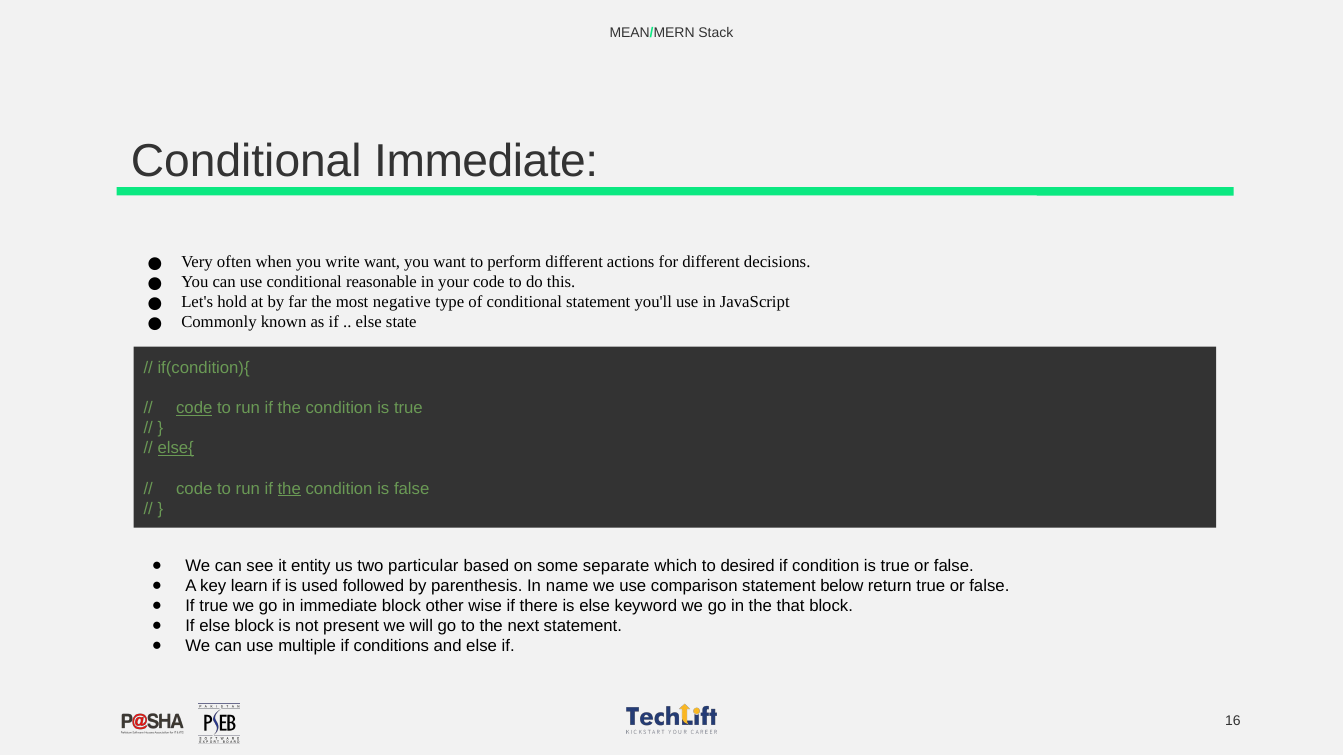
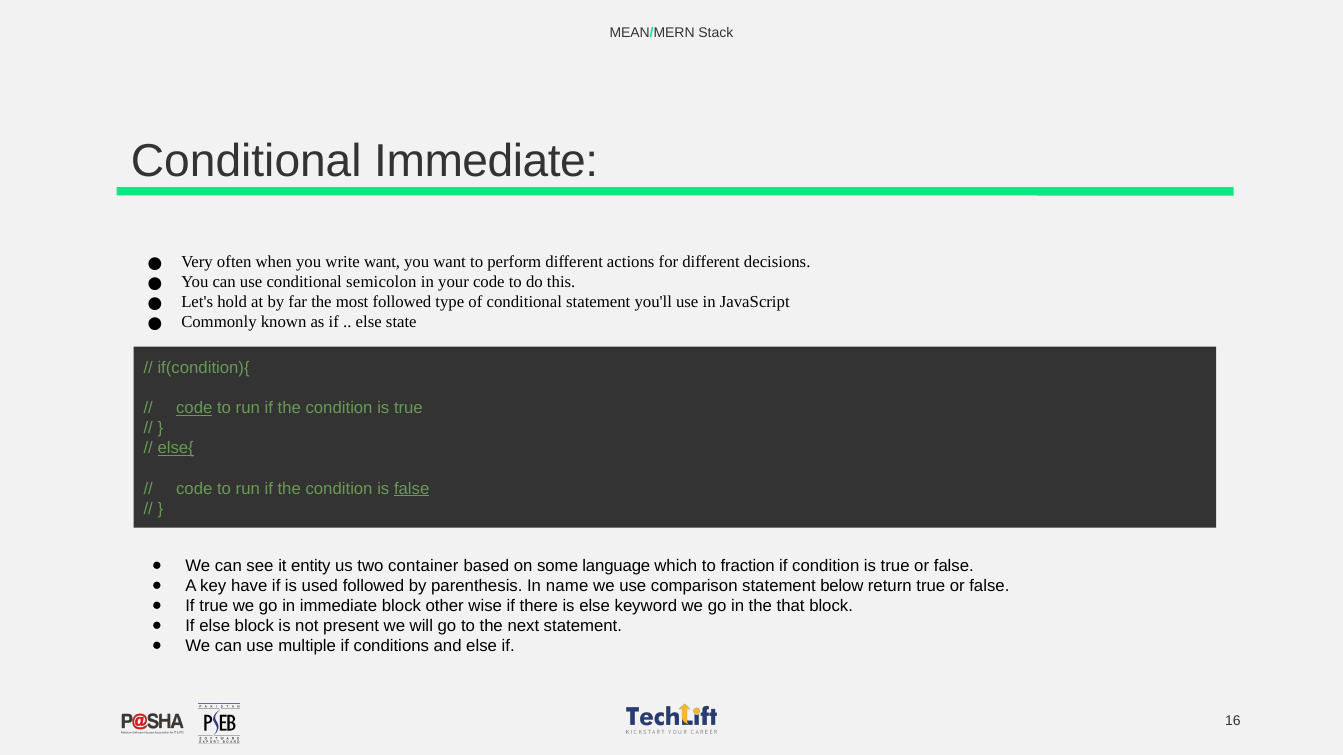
reasonable: reasonable -> semicolon (381, 282)
most negative: negative -> followed (402, 302)
the underline: present -> none (289, 489)
false underline: none -> present (412, 489)
particular: particular -> container (423, 566)
separate: separate -> language (616, 566)
desired: desired -> fraction (748, 566)
learn: learn -> have (249, 586)
